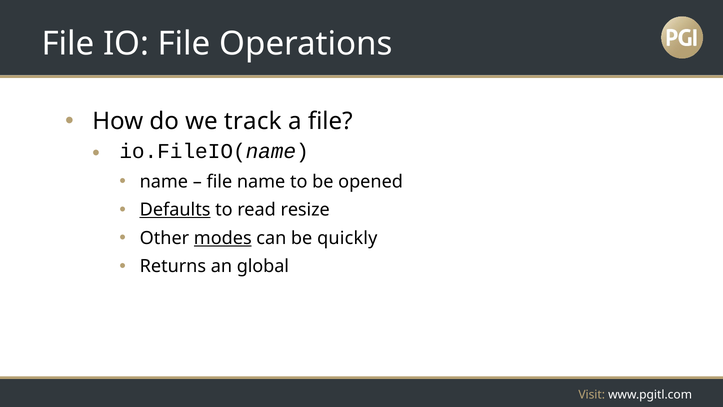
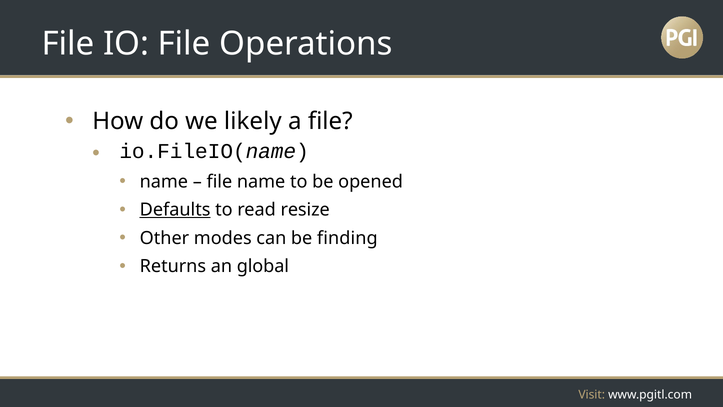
track: track -> likely (253, 121)
modes underline: present -> none (223, 238)
quickly: quickly -> finding (347, 238)
